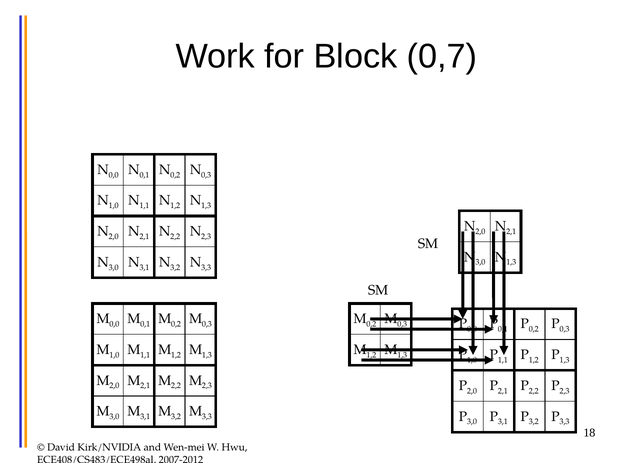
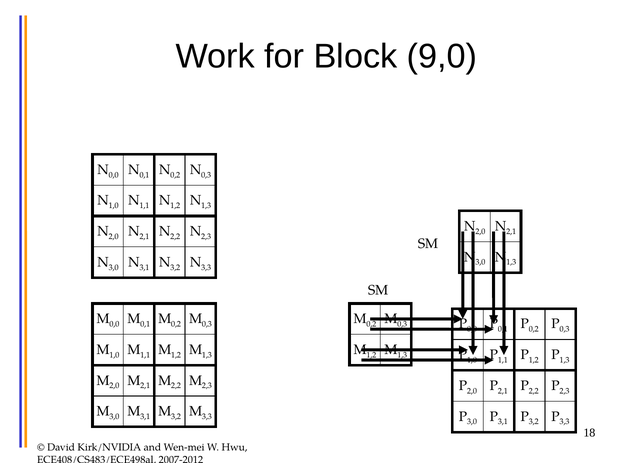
0,7: 0,7 -> 9,0 (442, 56)
